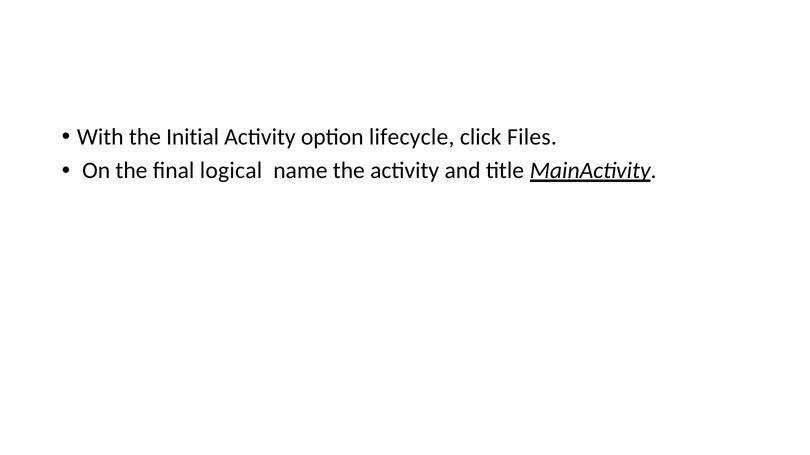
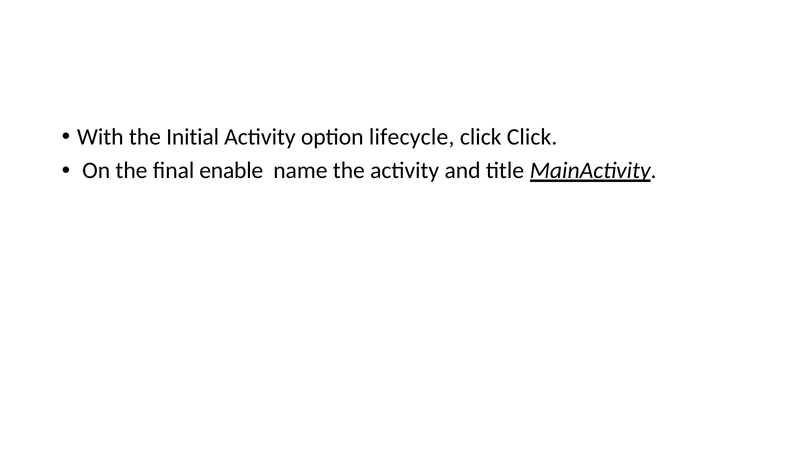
click Files: Files -> Click (532, 137)
logical: logical -> enable (231, 171)
